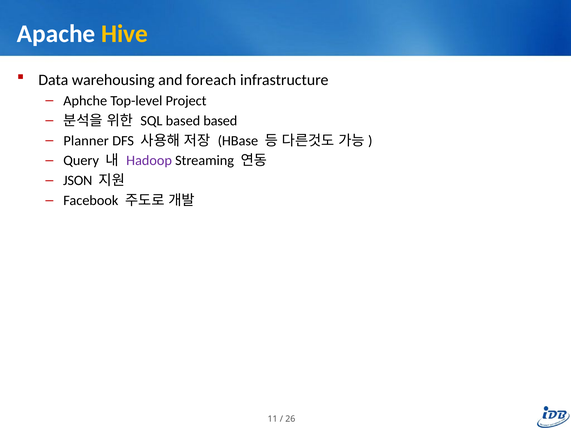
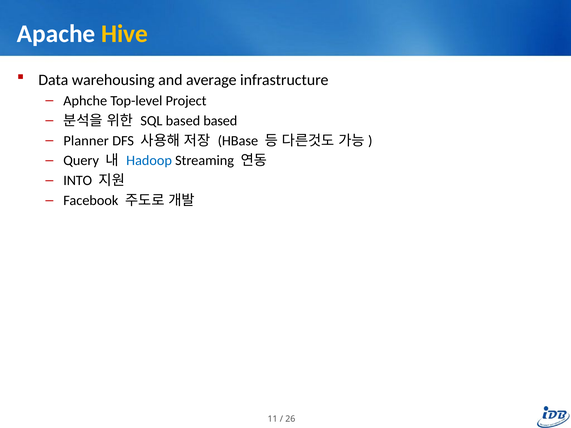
foreach: foreach -> average (211, 80)
Hadoop colour: purple -> blue (149, 161)
JSON: JSON -> INTO (78, 181)
